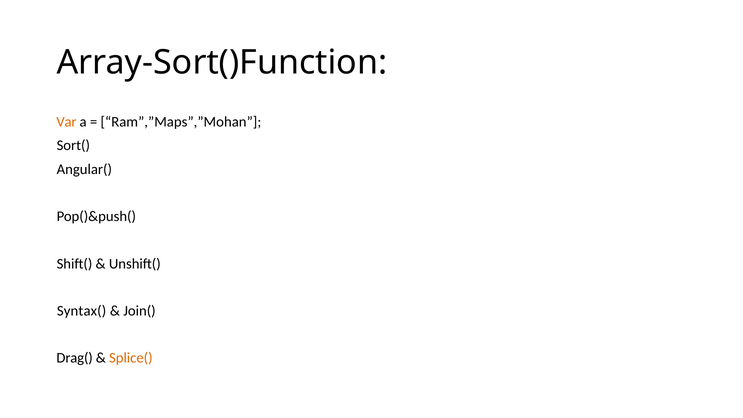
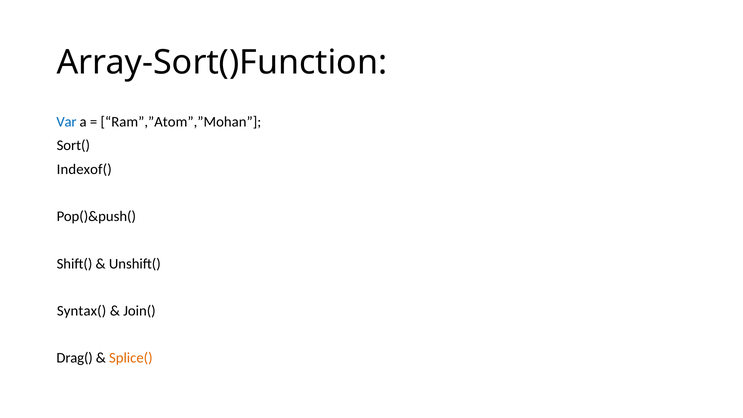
Var colour: orange -> blue (67, 122)
Ram”,”Maps”,”Mohan: Ram”,”Maps”,”Mohan -> Ram”,”Atom”,”Mohan (181, 122)
Angular(: Angular( -> Indexof( (84, 169)
